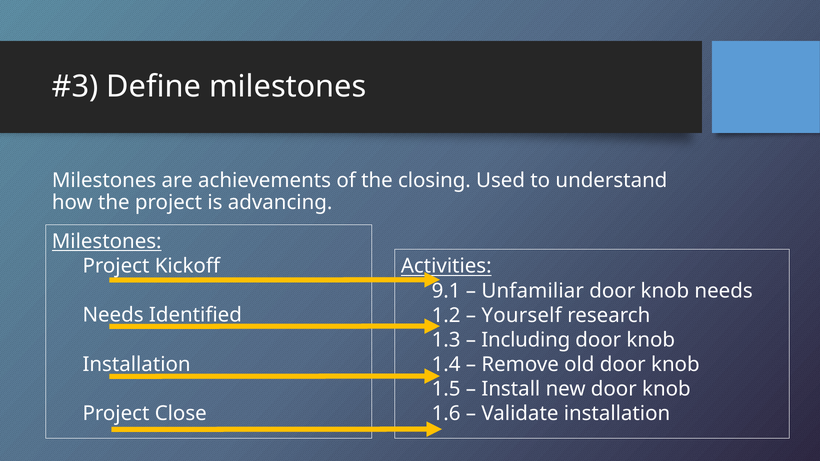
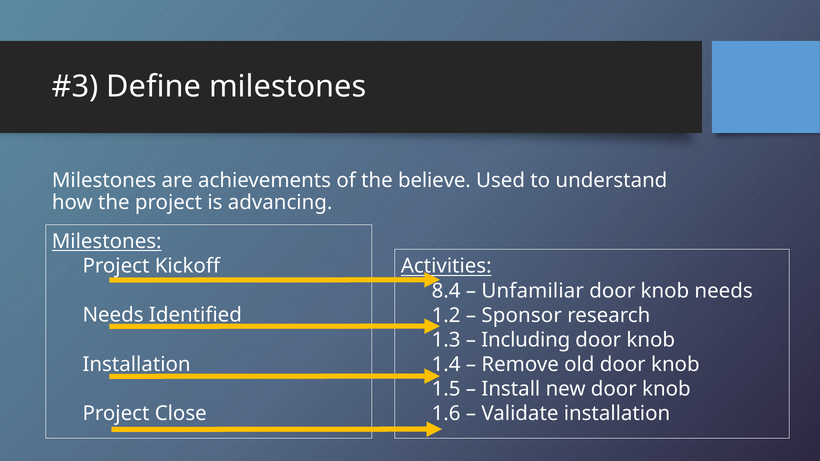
closing: closing -> believe (434, 181)
9.1: 9.1 -> 8.4 (446, 291)
Yourself: Yourself -> Sponsor (522, 315)
